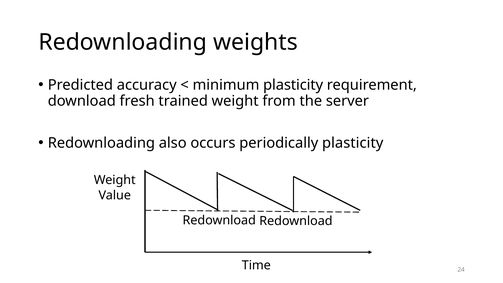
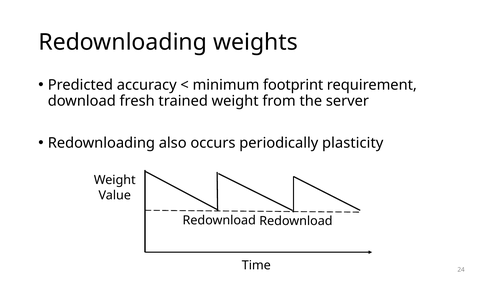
minimum plasticity: plasticity -> footprint (293, 85)
